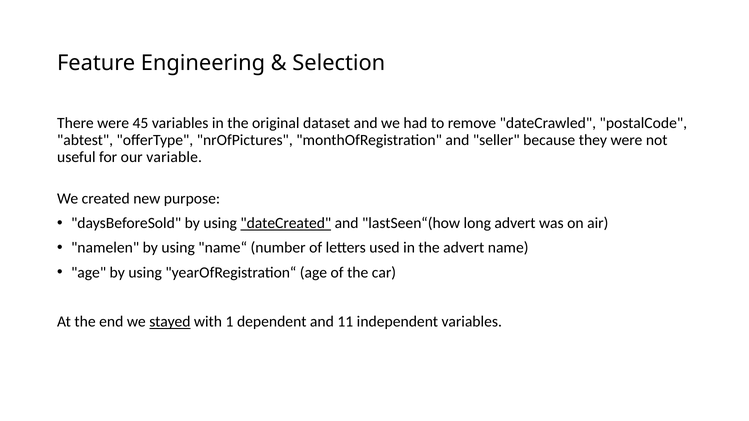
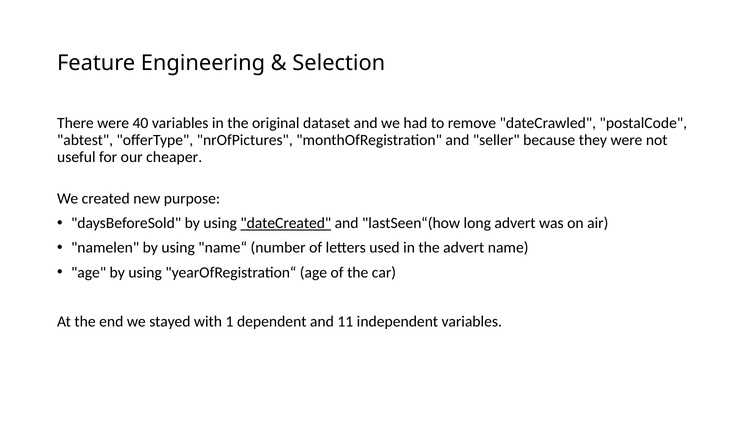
45: 45 -> 40 (140, 123)
variable: variable -> cheaper (174, 157)
stayed underline: present -> none (170, 322)
